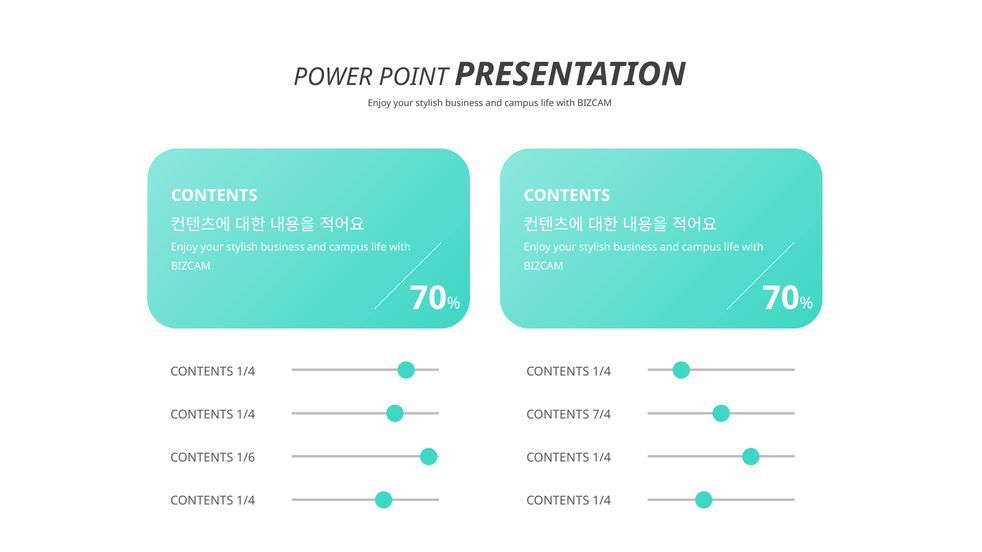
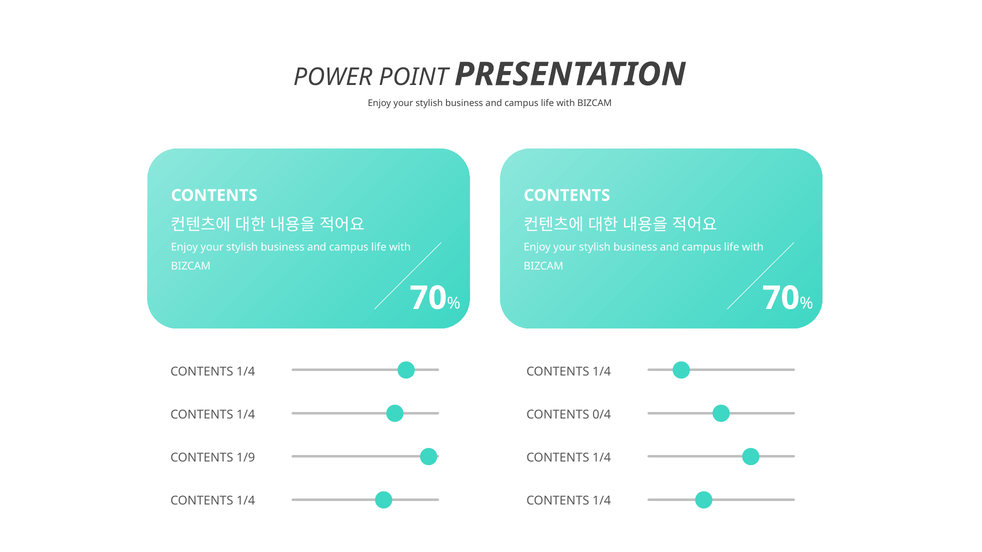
7/4: 7/4 -> 0/4 (602, 415)
1/6: 1/6 -> 1/9 (246, 458)
